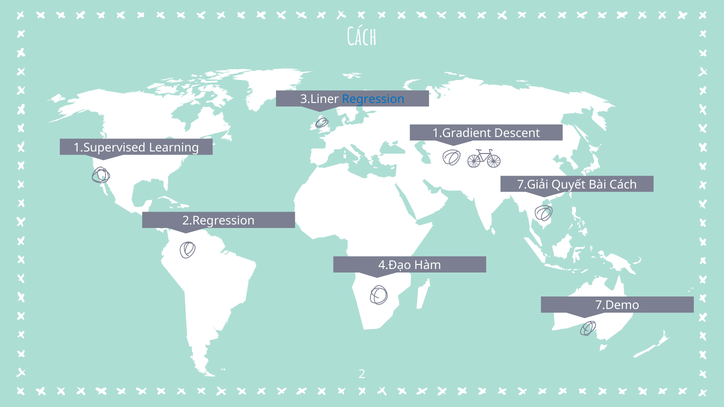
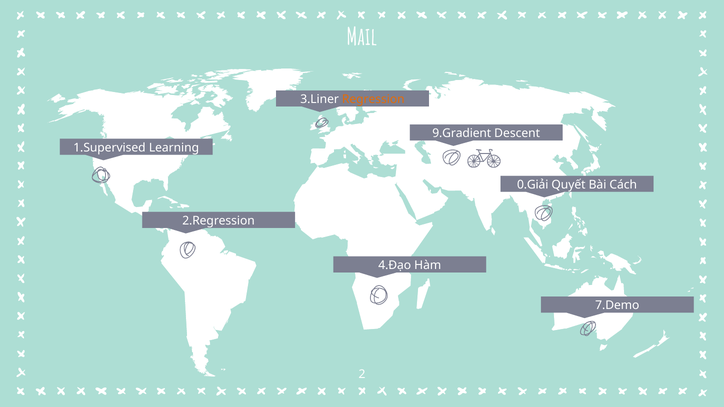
Cách: Cách -> Mail (362, 37)
Regression colour: blue -> orange (373, 99)
1.Gradient: 1.Gradient -> 9.Gradient (462, 133)
7.Giải: 7.Giải -> 0.Giải (533, 185)
